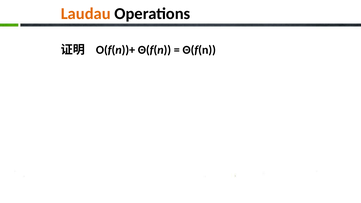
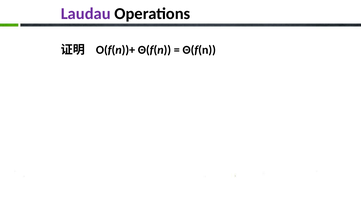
Laudau colour: orange -> purple (86, 14)
